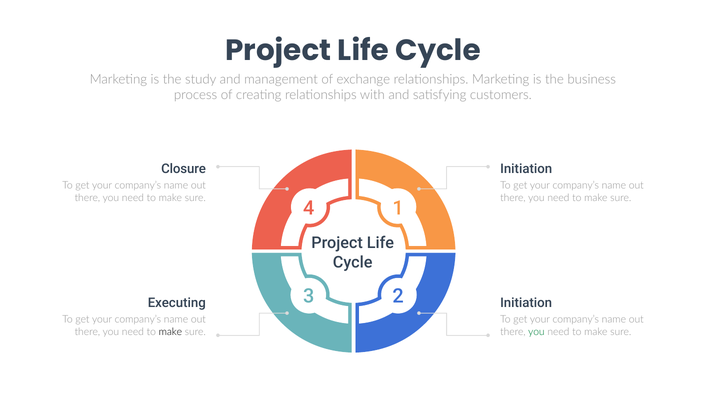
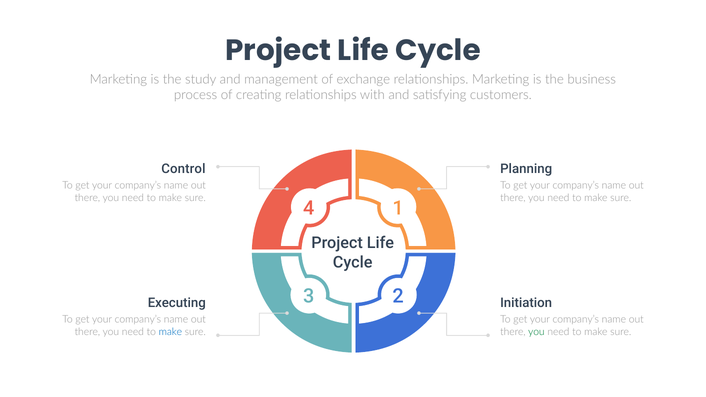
Closure: Closure -> Control (183, 169)
Initiation: Initiation -> Planning (526, 169)
make colour: black -> blue (170, 332)
